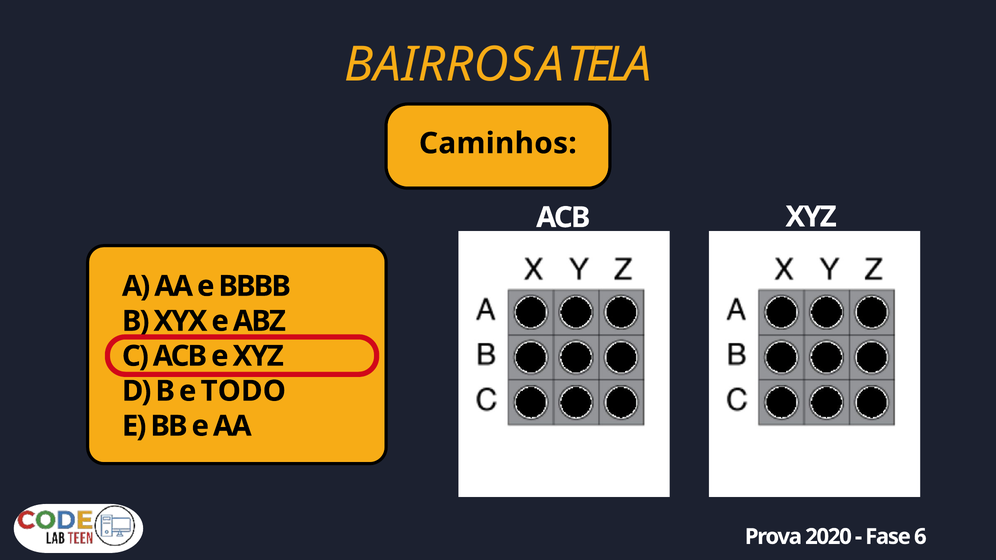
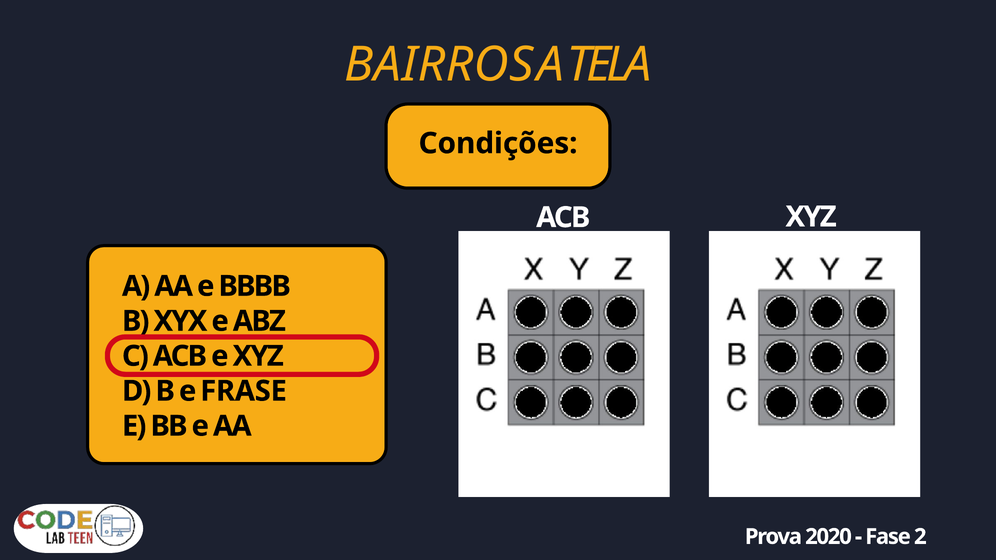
Caminhos: Caminhos -> Condições (498, 143)
TODO: TODO -> FRASE (244, 391)
6: 6 -> 2 (920, 537)
